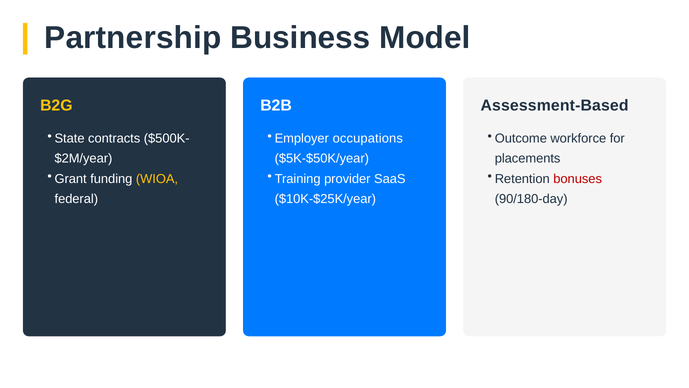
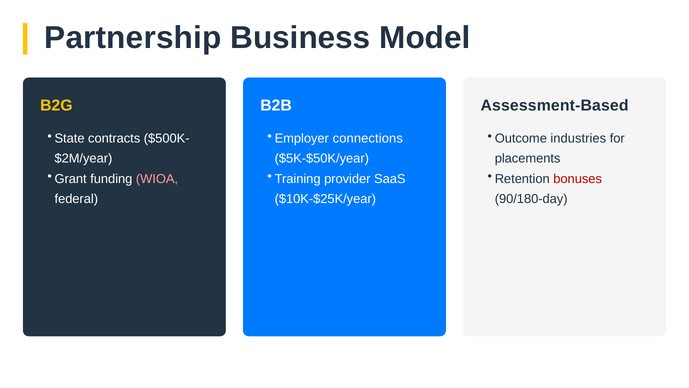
occupations: occupations -> connections (368, 138)
workforce: workforce -> industries (578, 138)
WIOA colour: yellow -> pink (157, 179)
